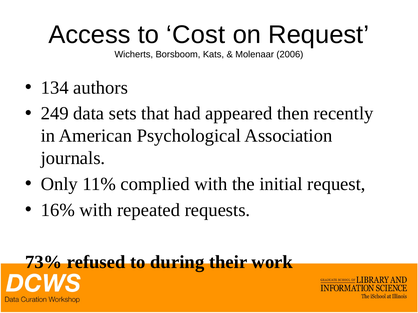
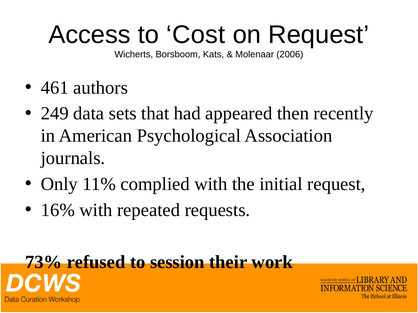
134: 134 -> 461 (55, 88)
during: during -> session (177, 262)
